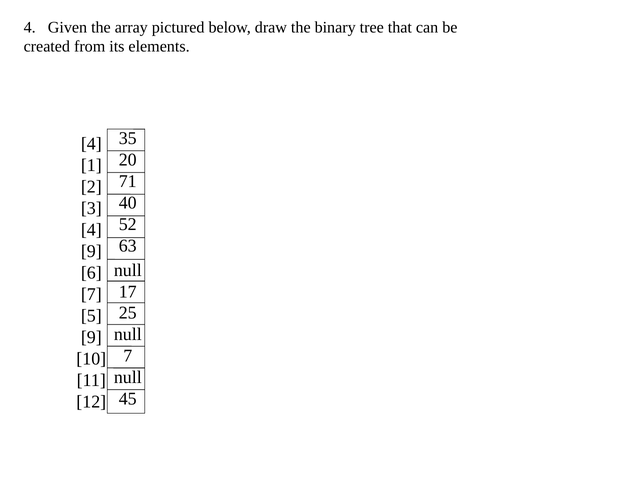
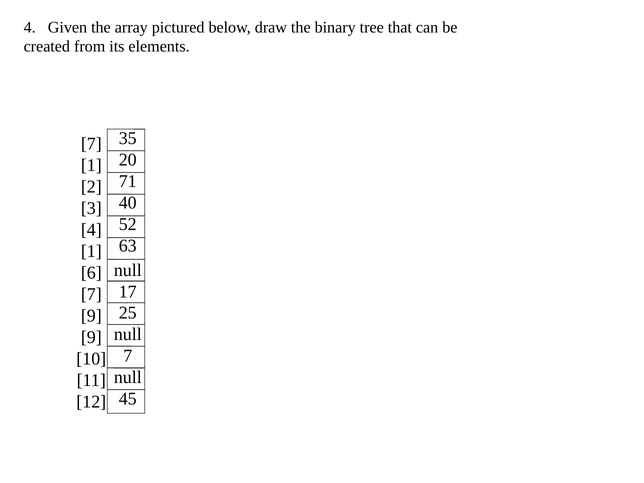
4: 4 -> 7 (91, 144)
9: 9 -> 1 (91, 251)
5: 5 -> 9 (91, 316)
